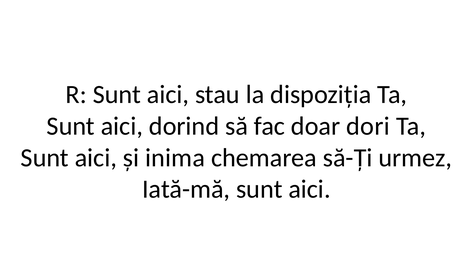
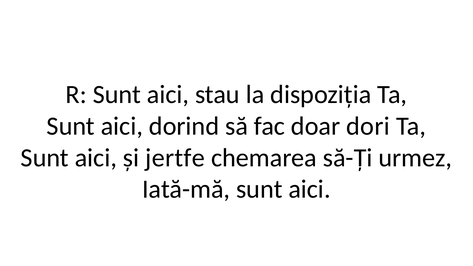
inima: inima -> jertfe (175, 158)
